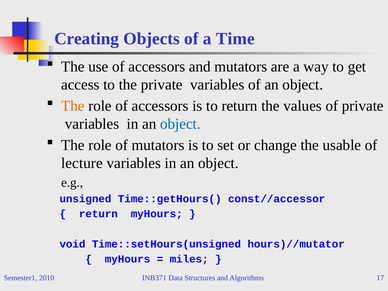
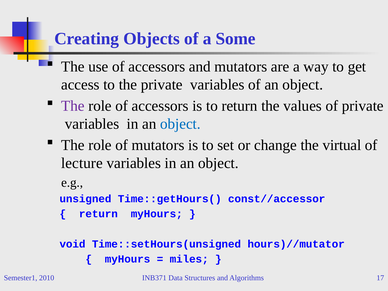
Time: Time -> Some (236, 39)
The colour: orange -> purple (73, 106)
usable: usable -> virtual (342, 145)
